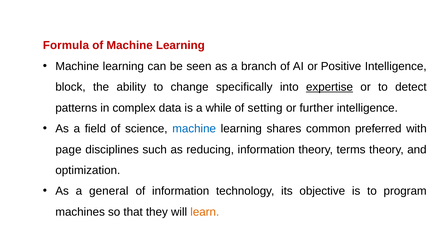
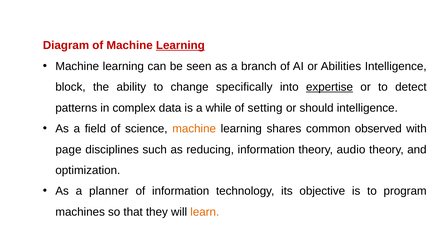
Formula: Formula -> Diagram (66, 45)
Learning underline: none -> present (180, 45)
Positive: Positive -> Abilities (341, 66)
further: further -> should (317, 108)
machine colour: blue -> orange (194, 129)
preferred: preferred -> observed (378, 129)
terms: terms -> audio (351, 150)
general: general -> planner (109, 191)
